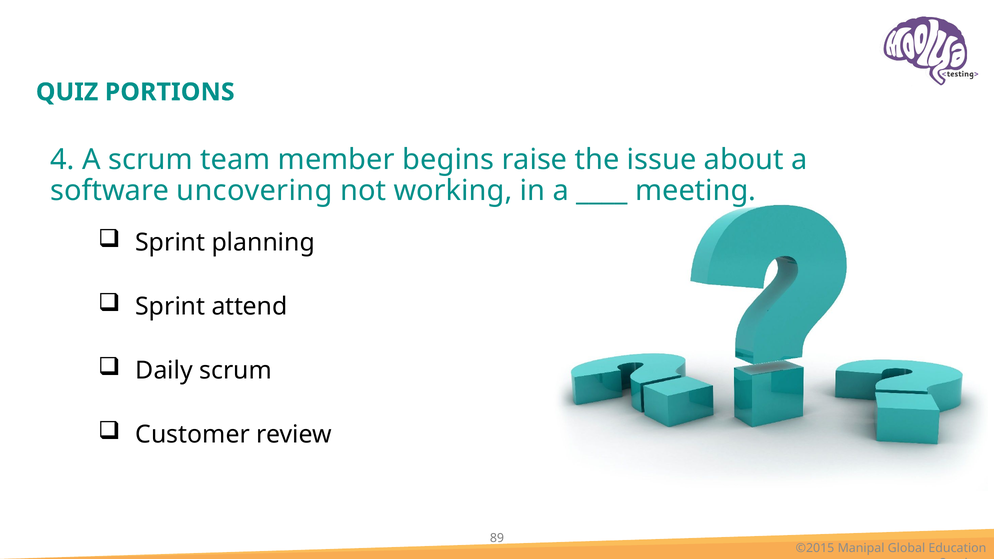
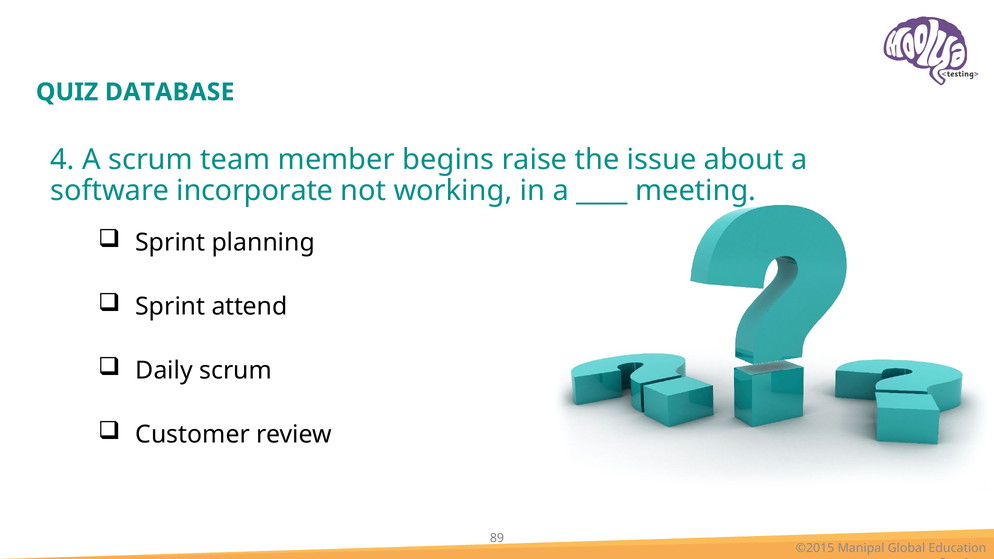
PORTIONS: PORTIONS -> DATABASE (170, 92)
uncovering: uncovering -> incorporate (255, 191)
